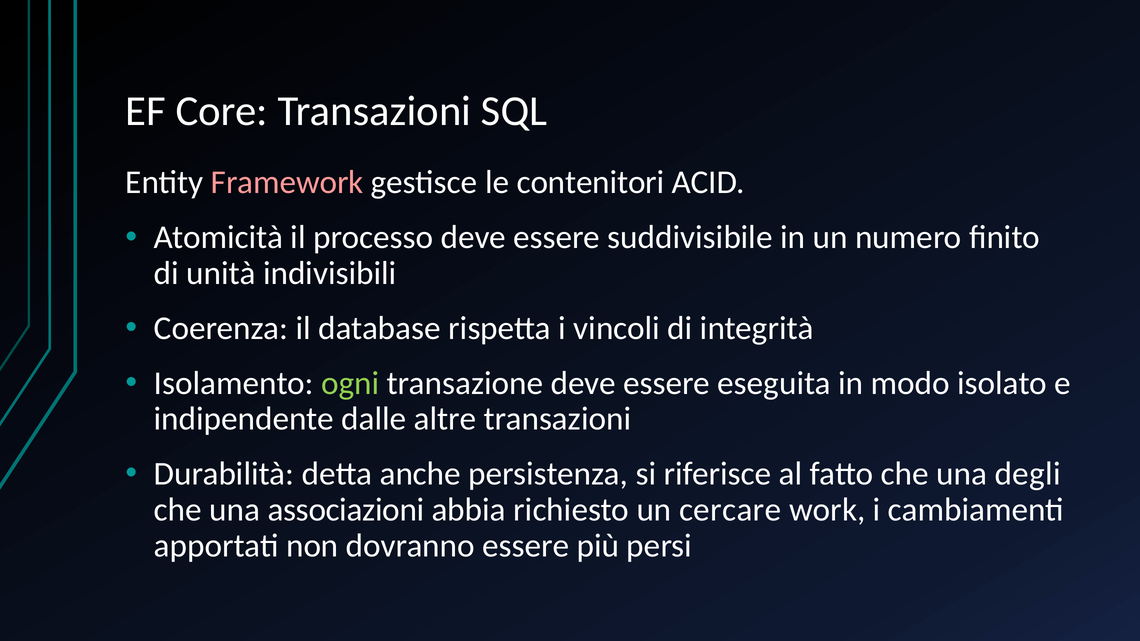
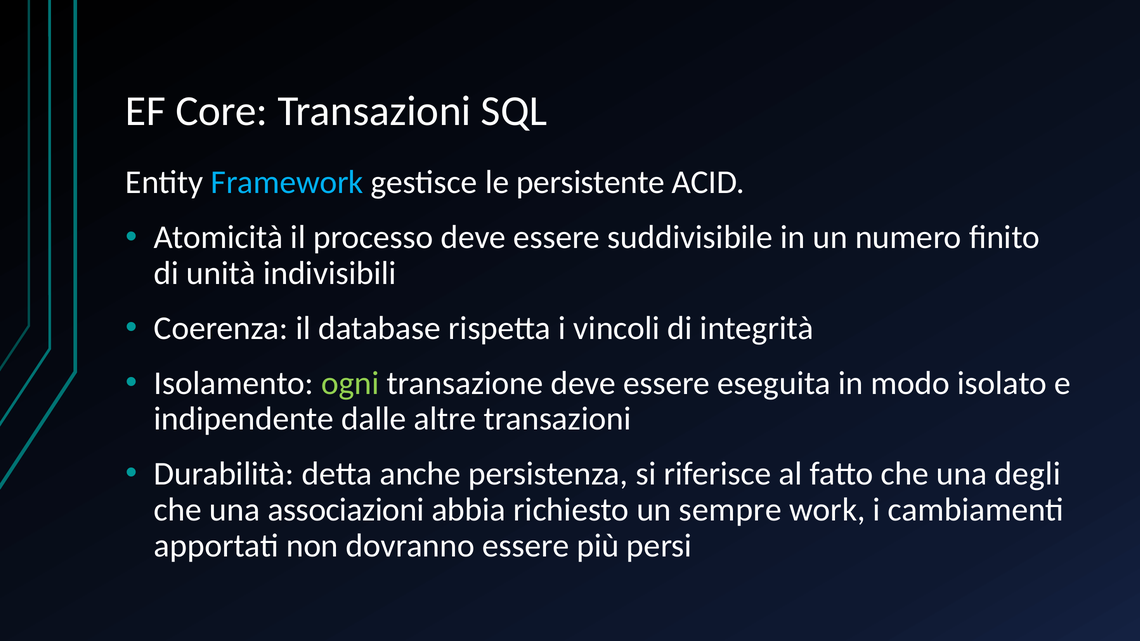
Framework colour: pink -> light blue (287, 183)
contenitori: contenitori -> persistente (591, 183)
cercare: cercare -> sempre (730, 510)
